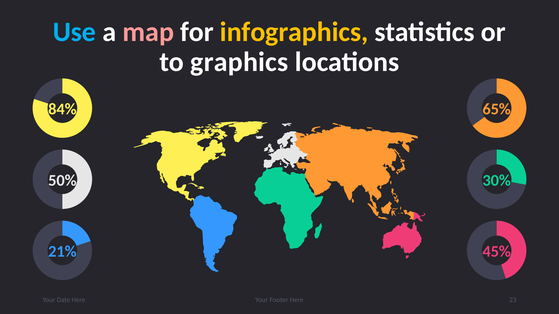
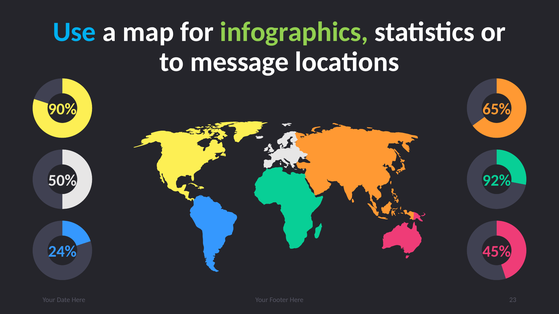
map colour: pink -> white (148, 32)
infographics colour: yellow -> light green (294, 32)
graphics: graphics -> message (240, 62)
84%: 84% -> 90% (62, 109)
30%: 30% -> 92% (497, 181)
21%: 21% -> 24% (62, 252)
